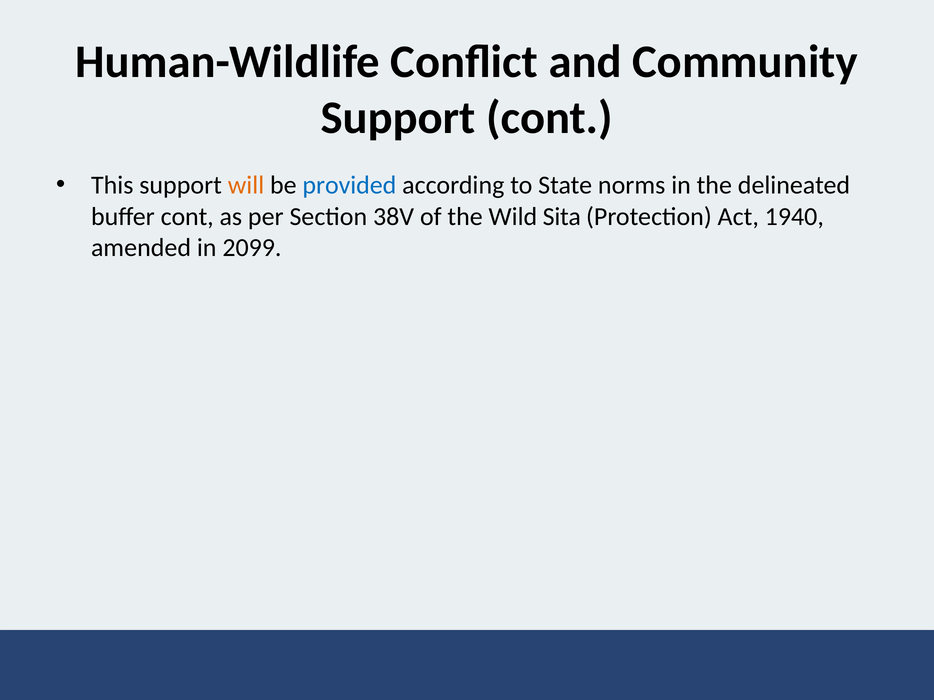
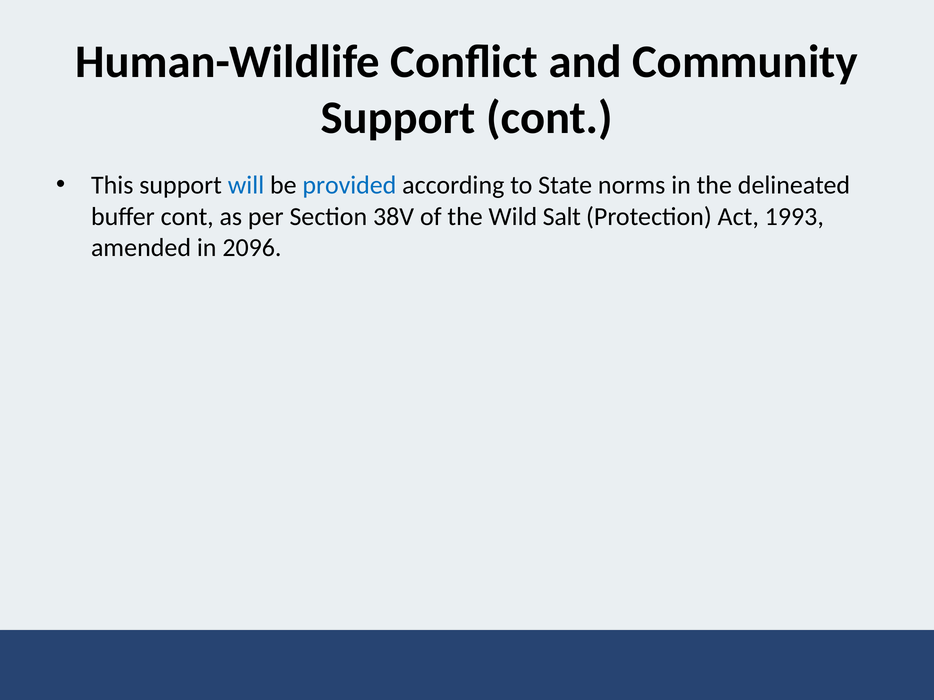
will colour: orange -> blue (246, 186)
Sita: Sita -> Salt (562, 217)
1940: 1940 -> 1993 (794, 217)
2099: 2099 -> 2096 (252, 248)
